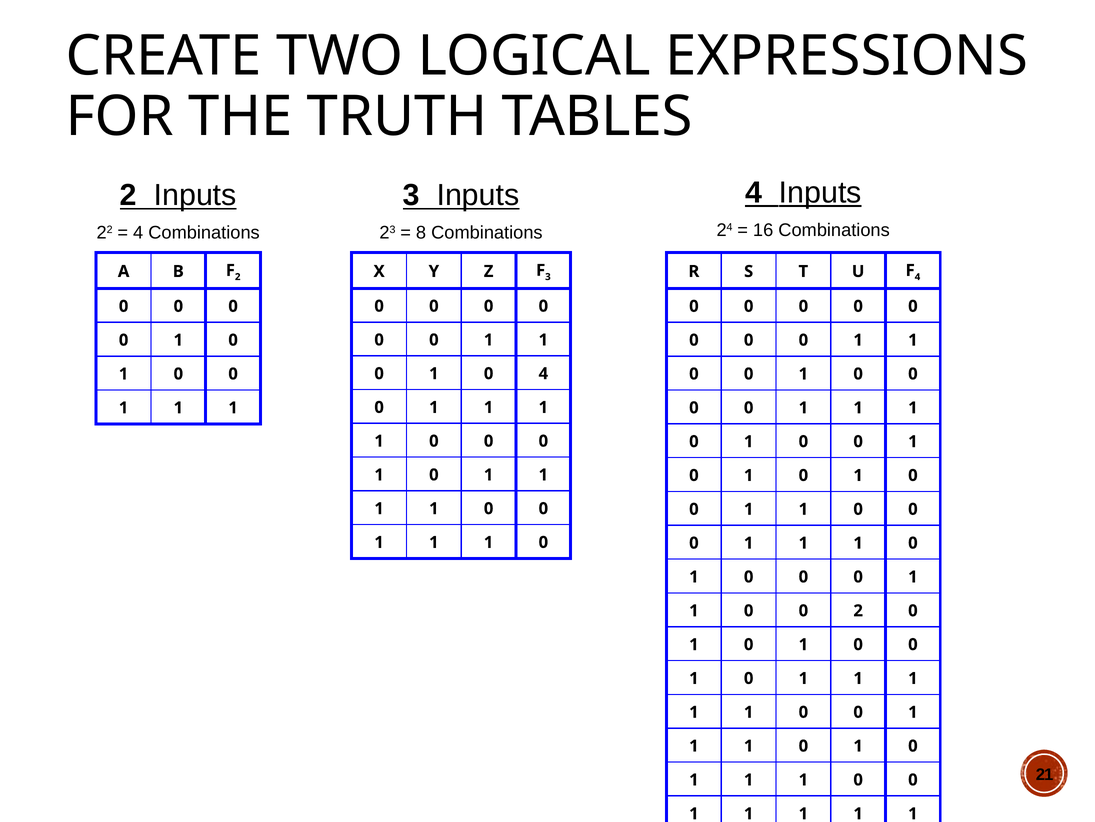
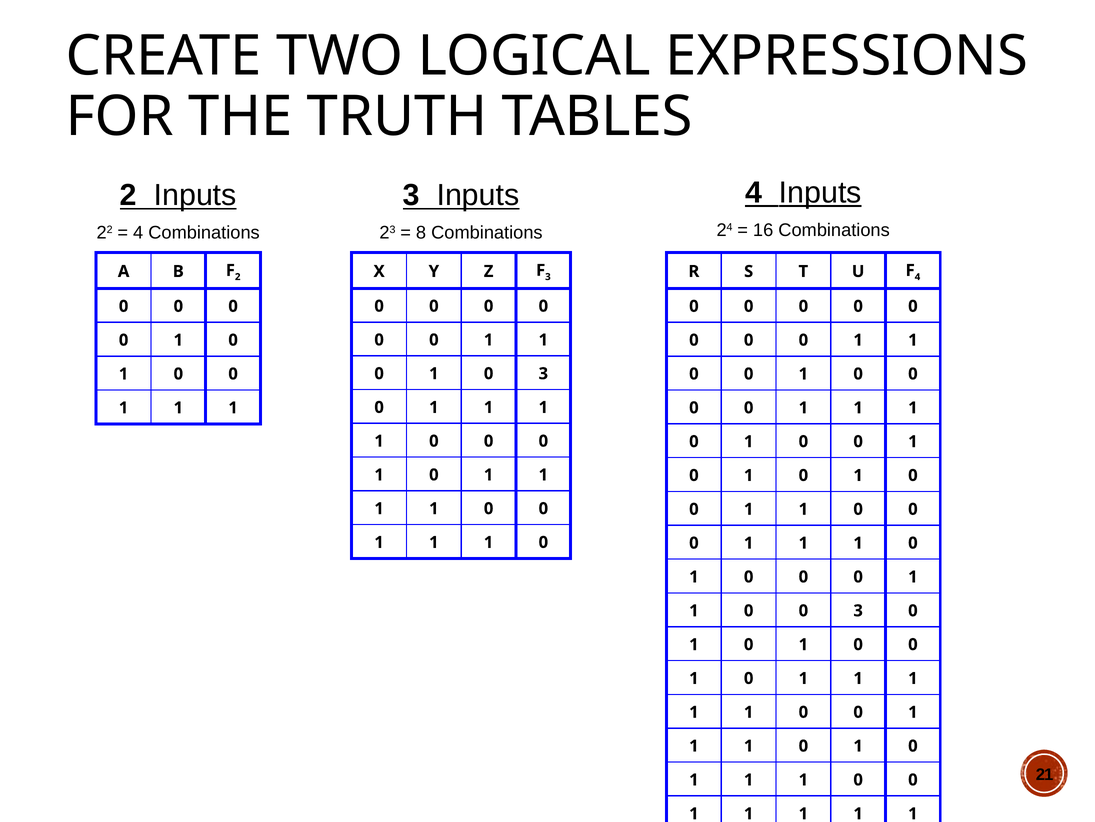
1 0 4: 4 -> 3 (543, 373)
0 0 2: 2 -> 3 (858, 610)
